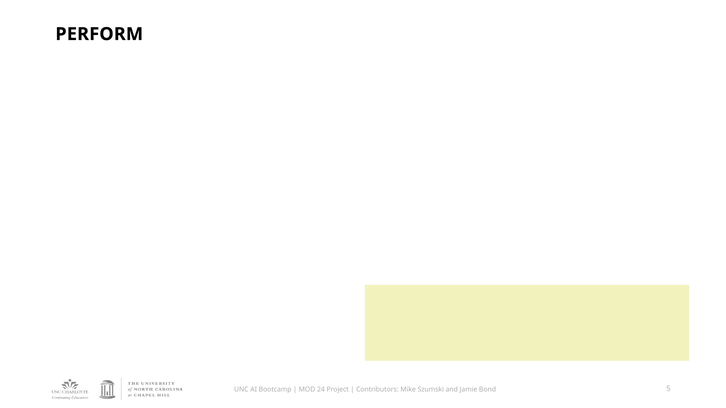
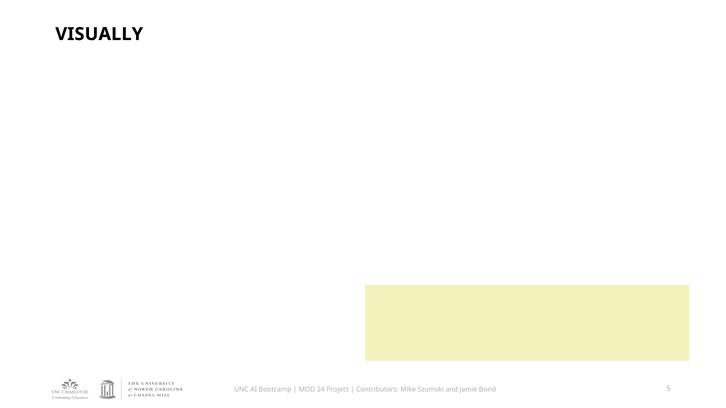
PERFORM: PERFORM -> VISUALLY (99, 34)
